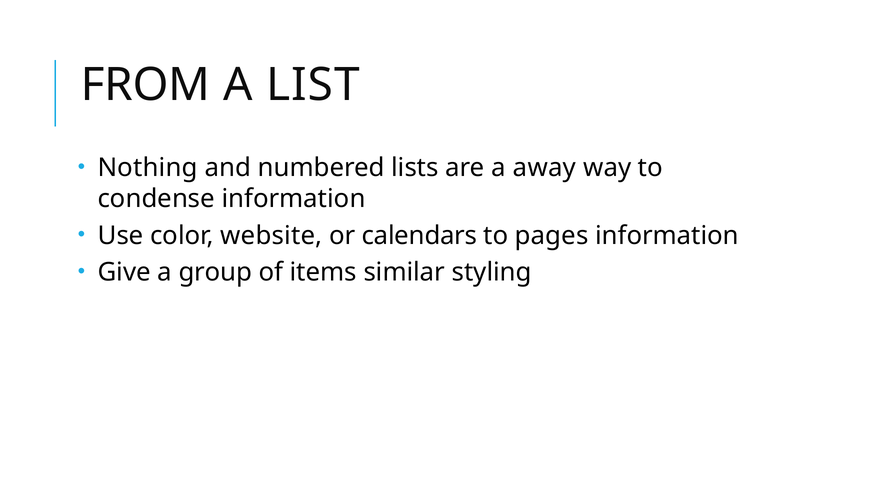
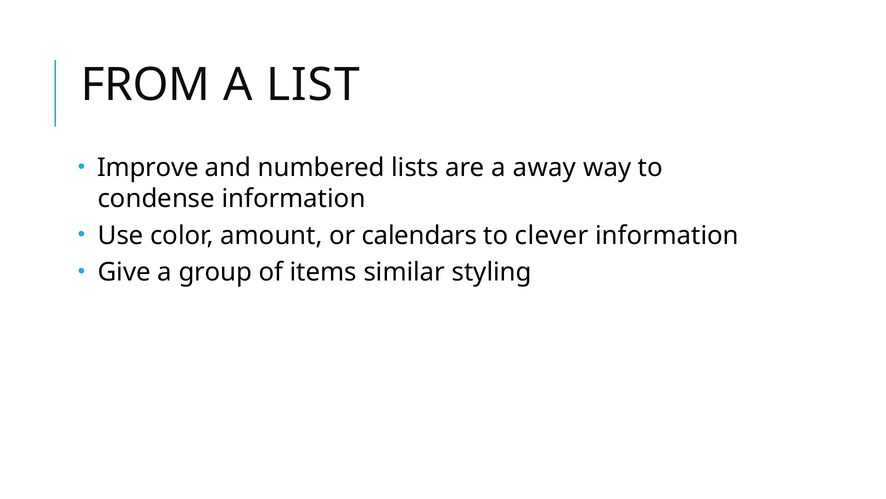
Nothing: Nothing -> Improve (148, 168)
website: website -> amount (271, 235)
pages: pages -> clever (552, 235)
